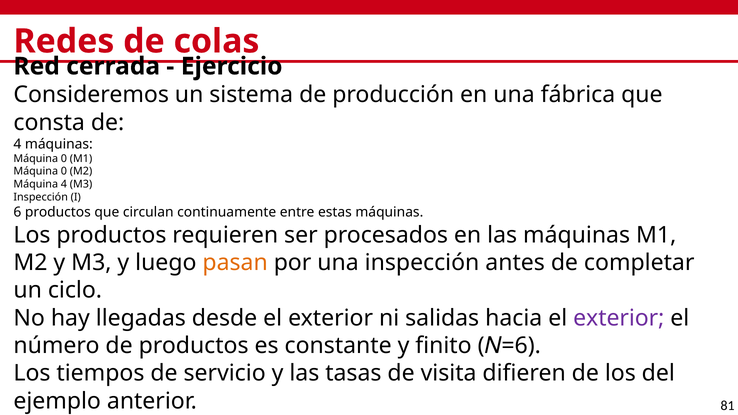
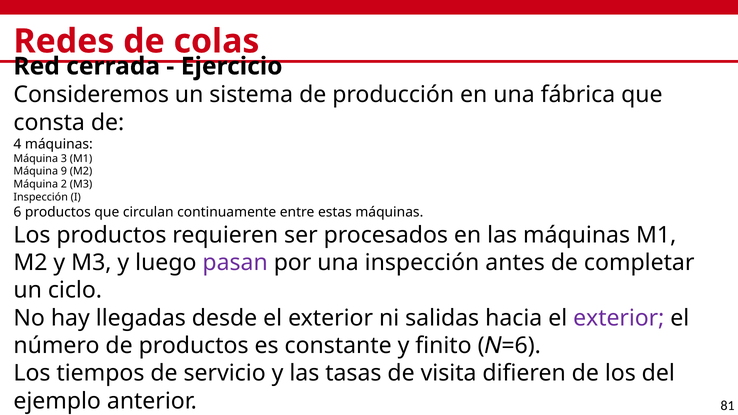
0: 0 -> 3 (64, 159)
0: 0 -> 9 (64, 171)
Máquina 4: 4 -> 2 (64, 184)
pasan colour: orange -> purple (235, 263)
